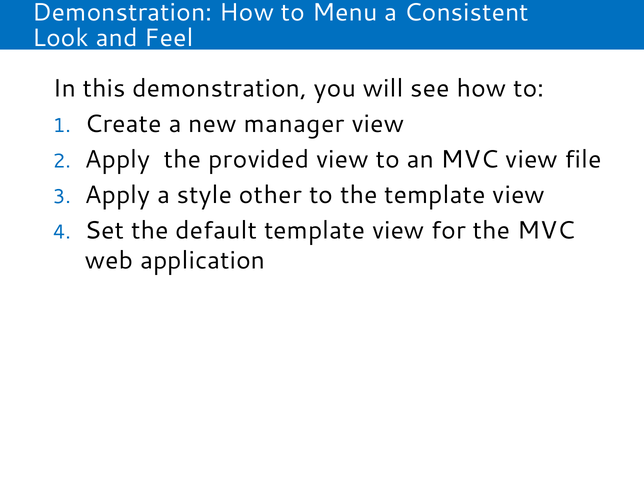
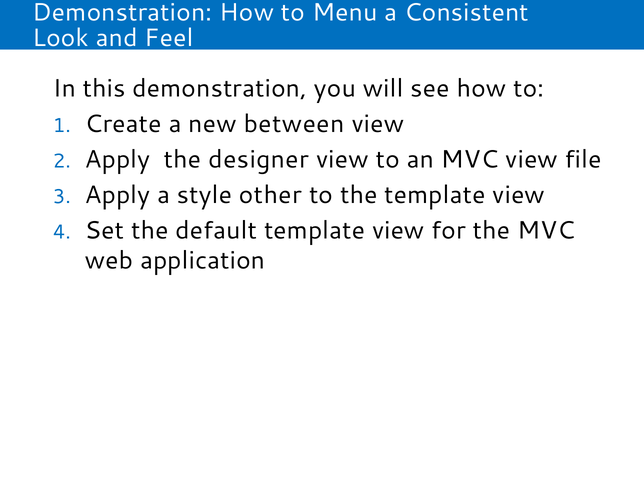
manager: manager -> between (294, 124)
provided: provided -> designer (259, 160)
